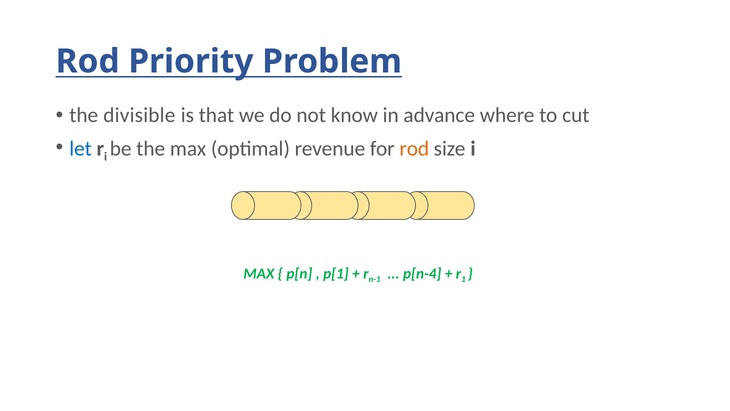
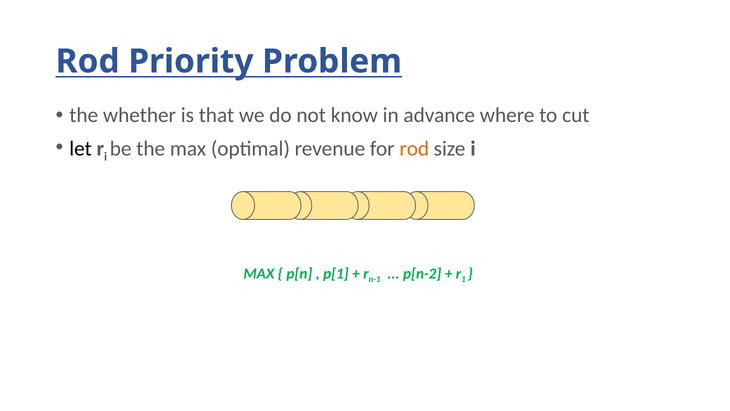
divisible: divisible -> whether (140, 115)
let colour: blue -> black (81, 148)
p[n-4: p[n-4 -> p[n-2 (422, 273)
